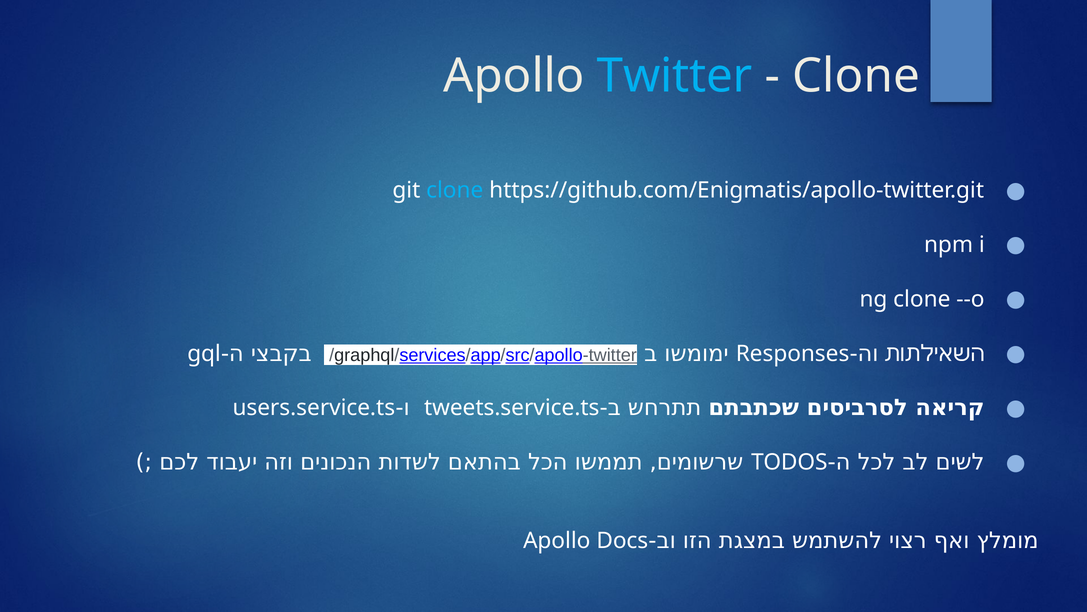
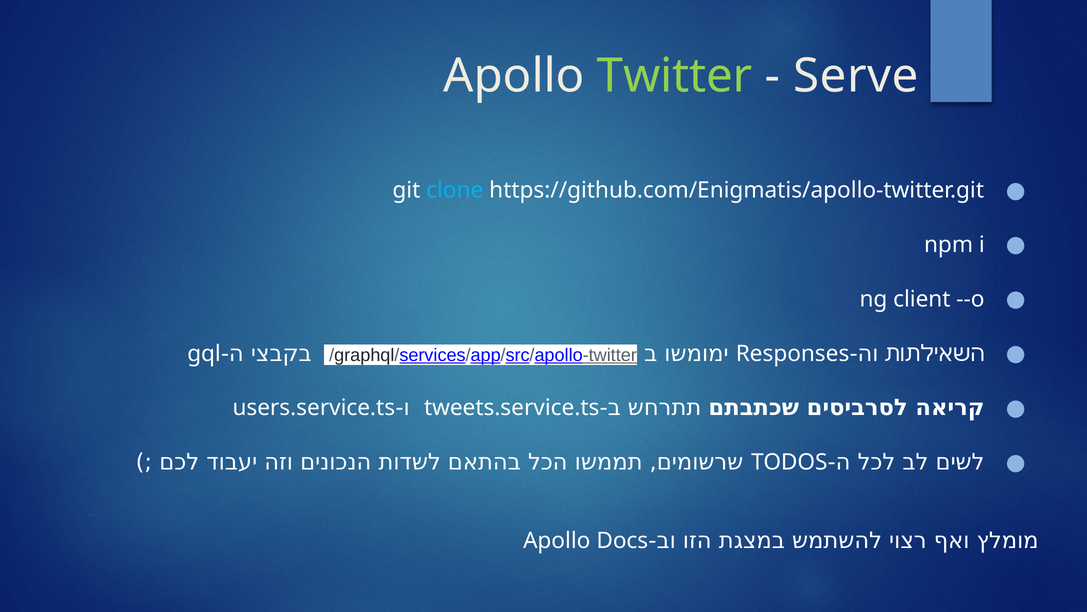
Twitter colour: light blue -> light green (675, 76)
Clone: Clone -> Serve (856, 76)
ng clone: clone -> client (922, 299)
